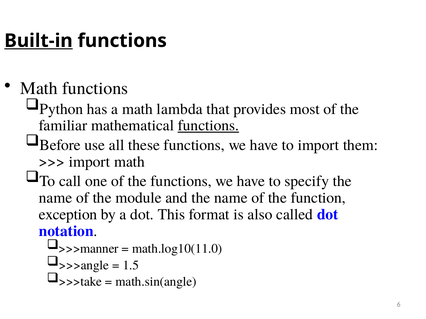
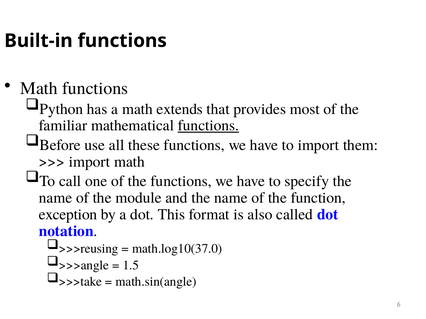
Built-in underline: present -> none (38, 41)
lambda: lambda -> extends (180, 109)
>>>manner: >>>manner -> >>>reusing (89, 249)
math.log10(11.0: math.log10(11.0 -> math.log10(37.0 (177, 249)
